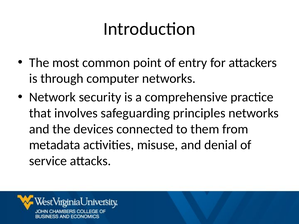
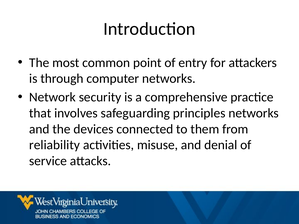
metadata: metadata -> reliability (55, 145)
